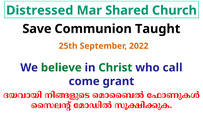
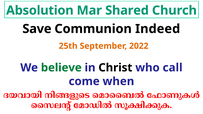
Distressed: Distressed -> Absolution (40, 10)
Taught: Taught -> Indeed (158, 29)
Christ colour: green -> black (115, 68)
grant: grant -> when (118, 81)
